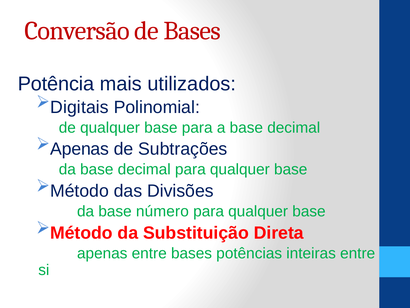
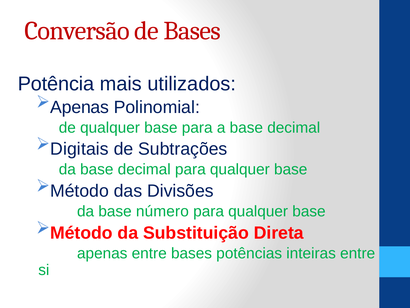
Digitais: Digitais -> Apenas (80, 107)
Apenas: Apenas -> Digitais (79, 149)
